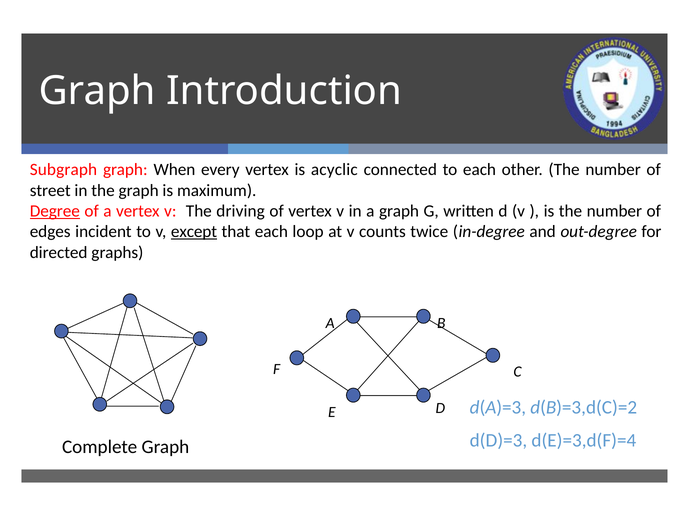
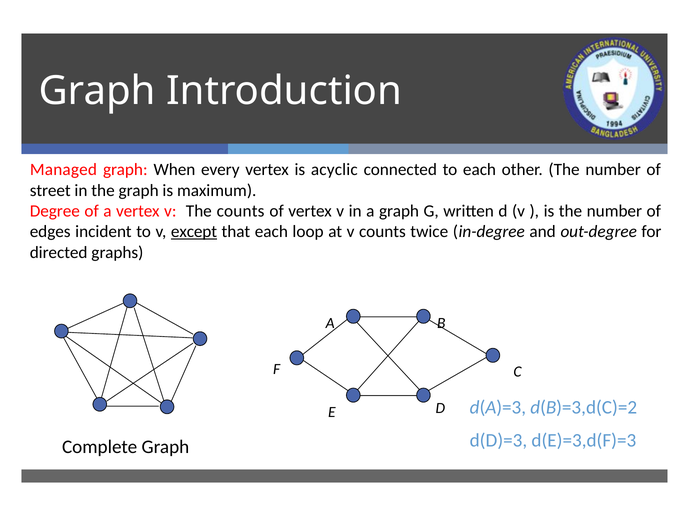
Subgraph: Subgraph -> Managed (63, 170)
Degree underline: present -> none (55, 211)
The driving: driving -> counts (241, 211)
d(E)=3,d(F)=4: d(E)=3,d(F)=4 -> d(E)=3,d(F)=3 (584, 440)
